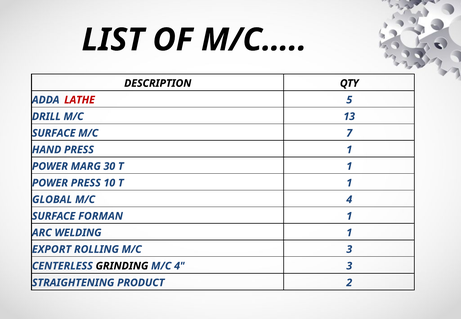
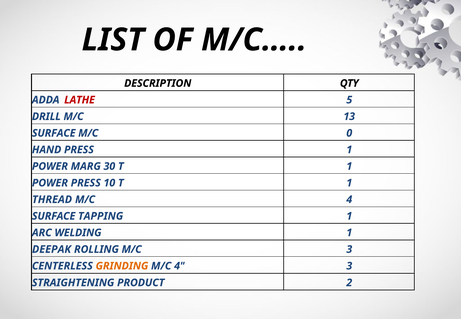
7: 7 -> 0 (349, 133)
GLOBAL: GLOBAL -> THREAD (52, 200)
FORMAN: FORMAN -> TAPPING (101, 216)
EXPORT: EXPORT -> DEEPAK (52, 249)
GRINDING colour: black -> orange (122, 266)
